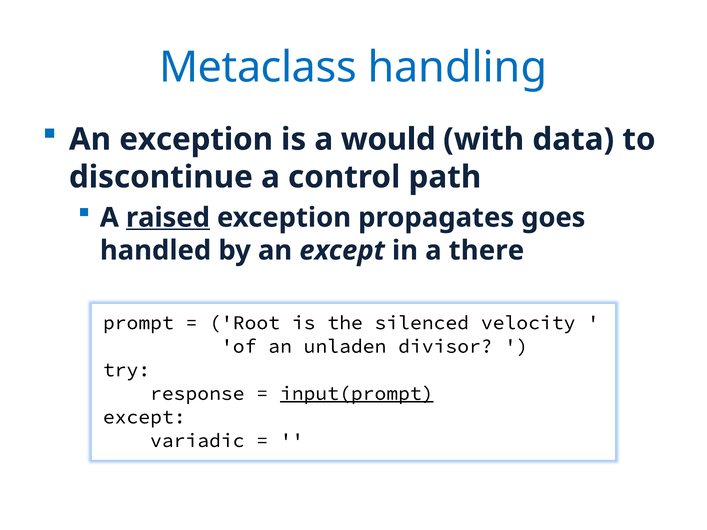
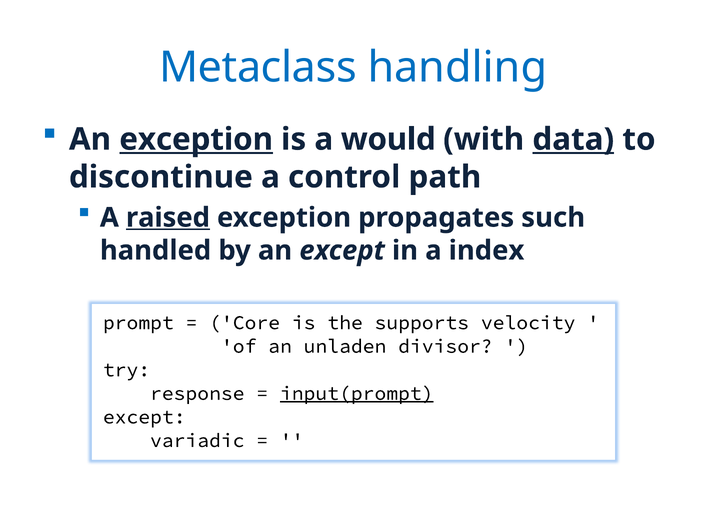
exception underline: none -> present (196, 139)
data underline: none -> present (573, 139)
goes: goes -> such (553, 218)
there: there -> index (487, 251)
Root: Root -> Core (245, 323)
silenced: silenced -> supports (422, 323)
